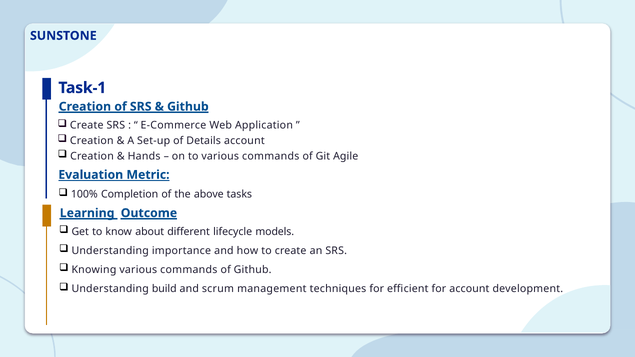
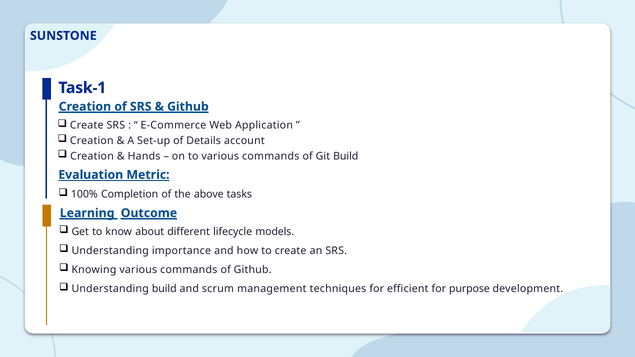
Git Agile: Agile -> Build (346, 156)
for account: account -> purpose (469, 289)
